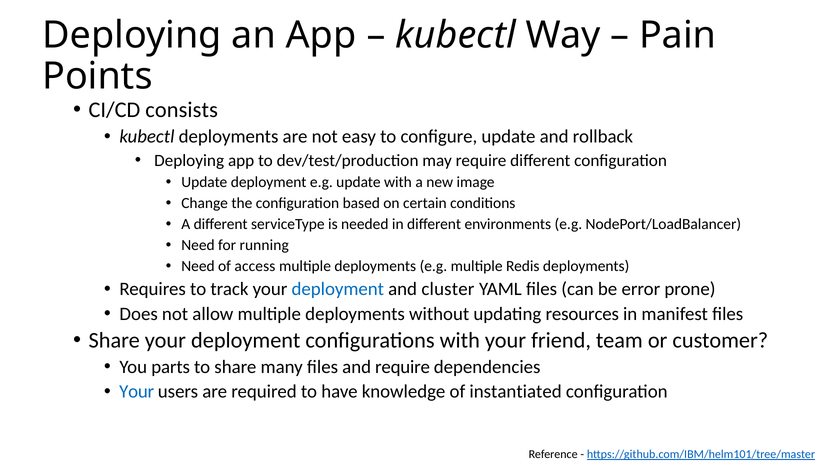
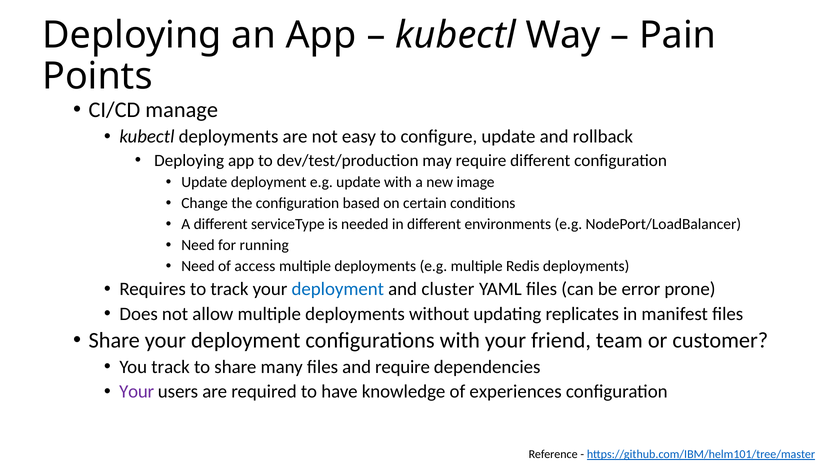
consists: consists -> manage (182, 110)
resources: resources -> replicates (582, 313)
You parts: parts -> track (171, 367)
Your colour: blue -> purple (137, 391)
instantiated: instantiated -> experiences (516, 391)
